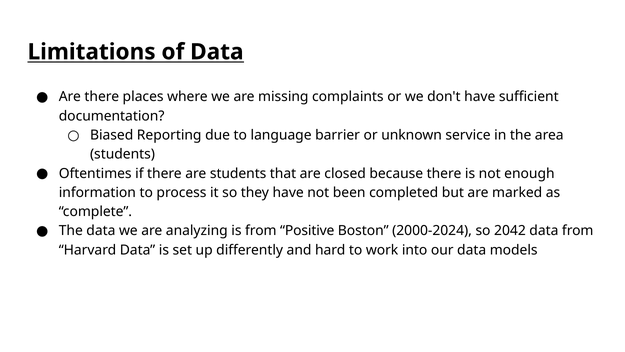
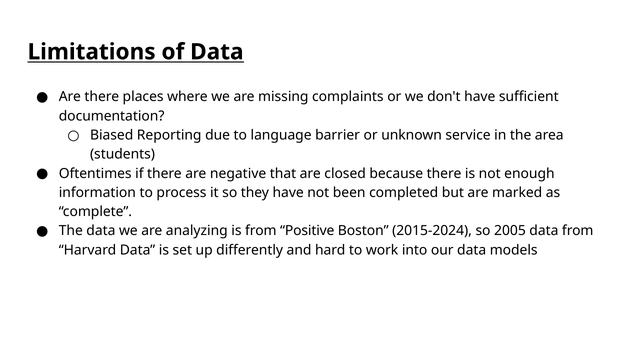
are students: students -> negative (238, 173)
2000-2024: 2000-2024 -> 2015-2024 (432, 231)
2042: 2042 -> 2005 (510, 231)
